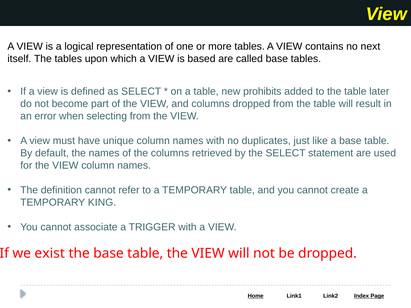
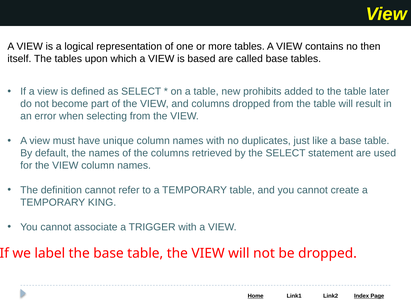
next: next -> then (371, 47)
exist: exist -> label (50, 253)
